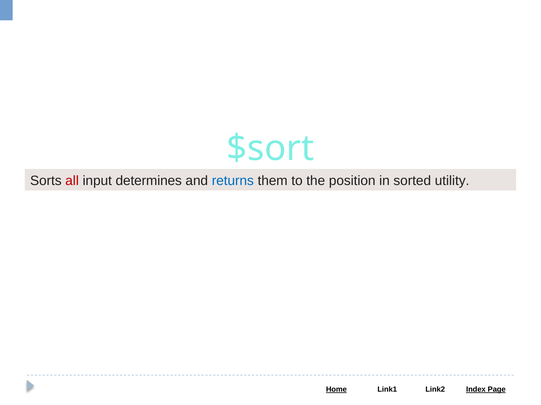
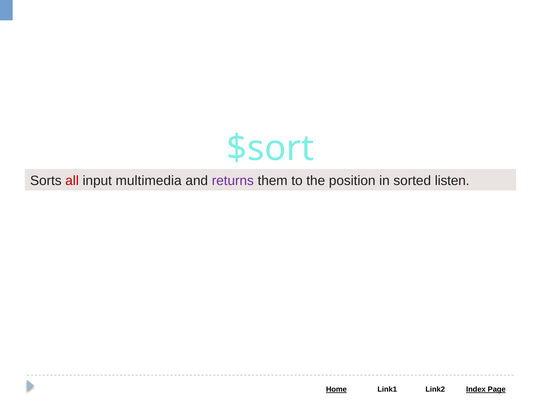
determines: determines -> multimedia (149, 181)
returns colour: blue -> purple (233, 181)
utility: utility -> listen (452, 181)
